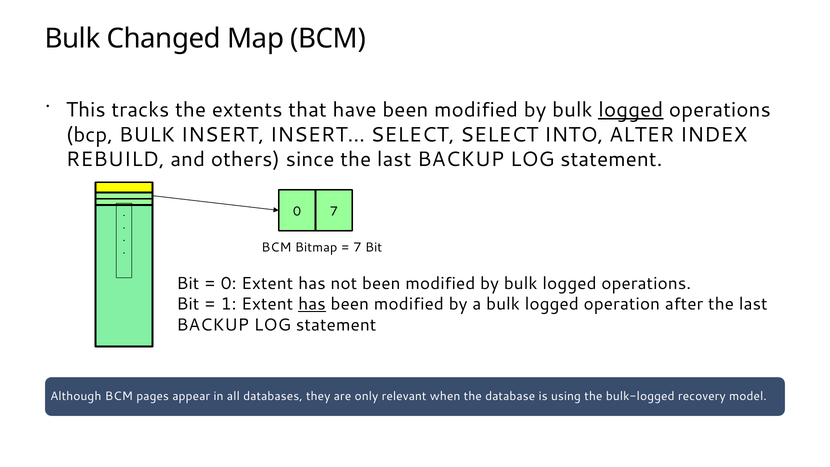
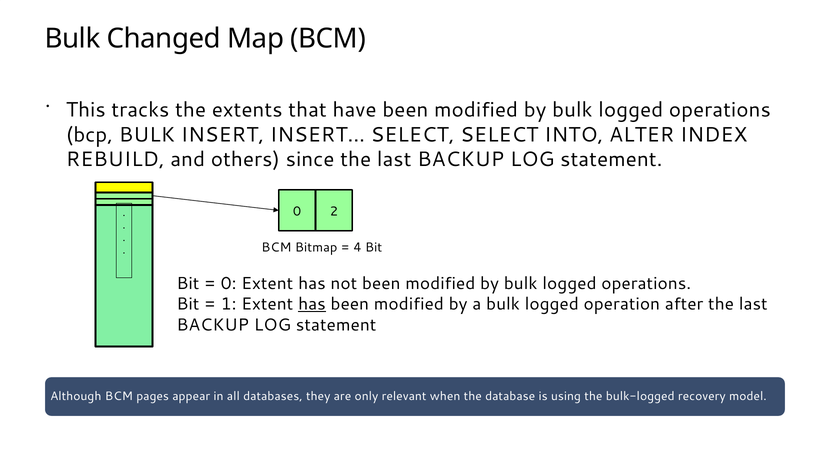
logged underline: present -> none (631, 110)
0 7: 7 -> 2 (334, 211)
7: 7 -> 4 (357, 247)
